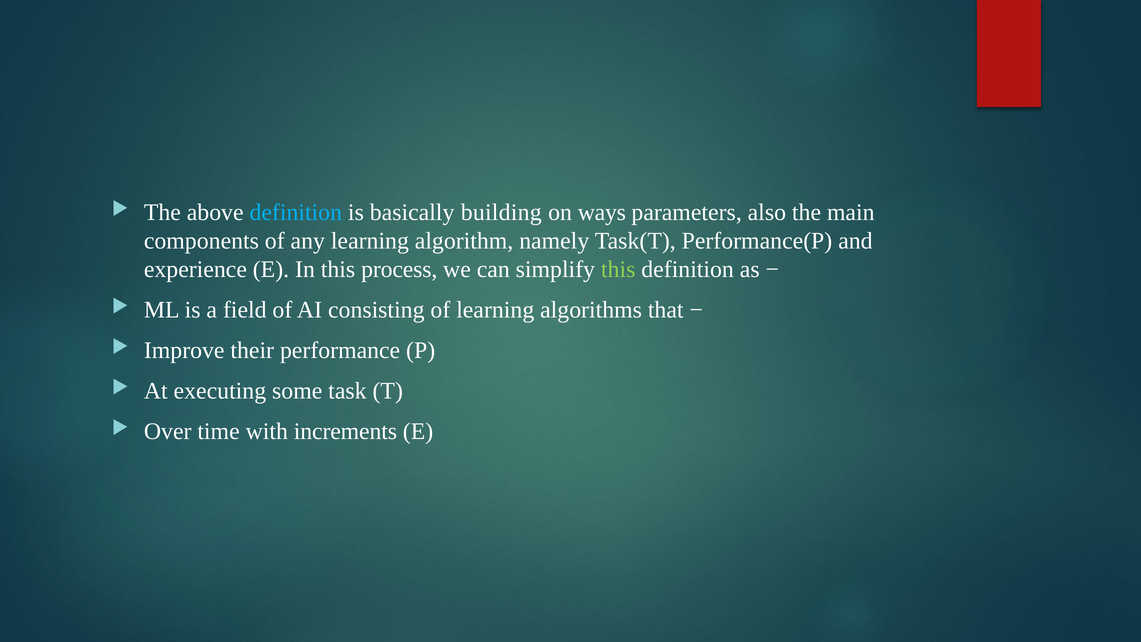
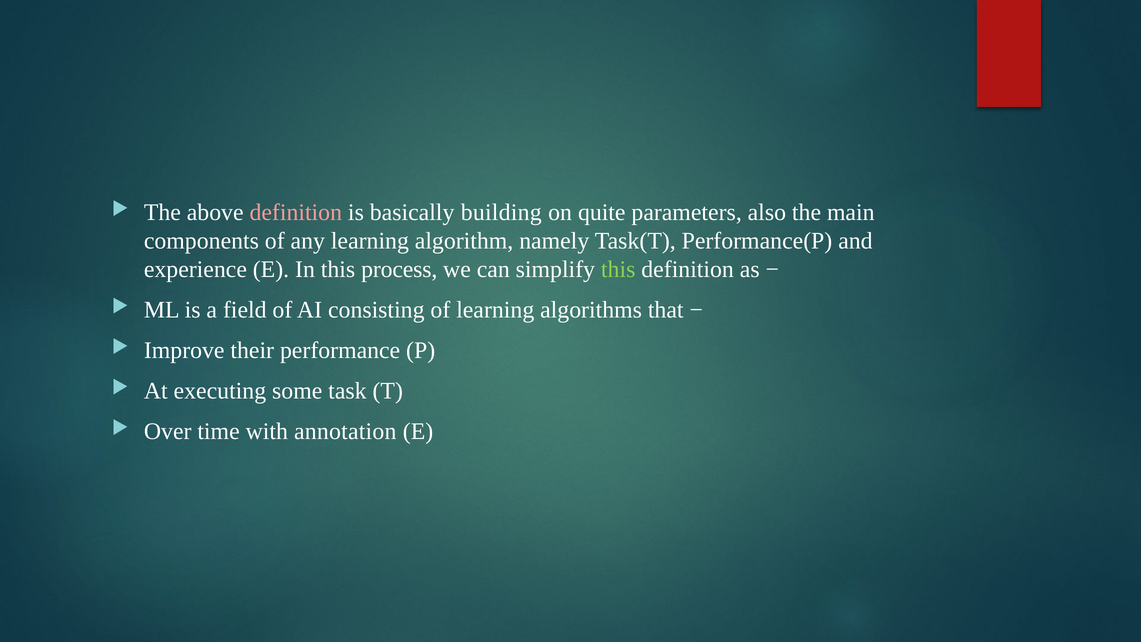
definition colour: light blue -> pink (296, 212)
ways: ways -> quite (602, 212)
increments: increments -> annotation (345, 431)
